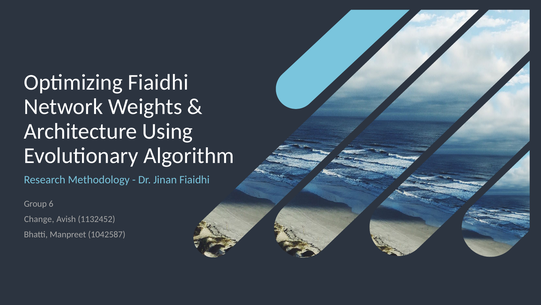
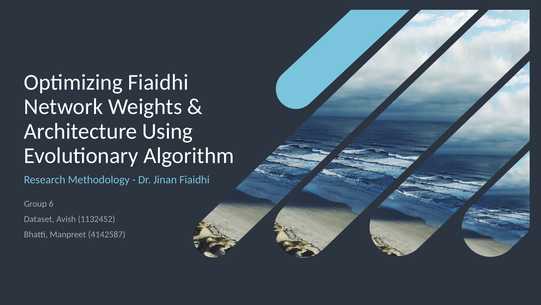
Change: Change -> Dataset (39, 219)
1042587: 1042587 -> 4142587 (107, 234)
